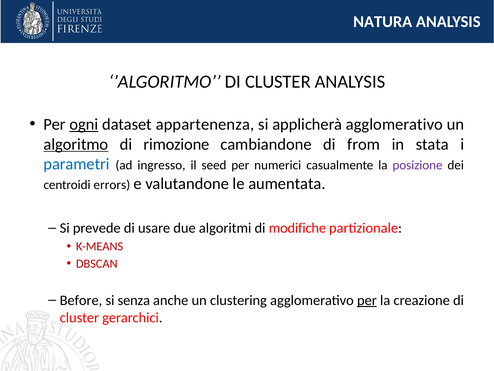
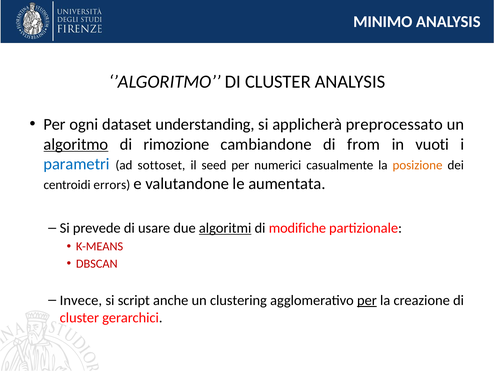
NATURA: NATURA -> MINIMO (383, 22)
ogni underline: present -> none (84, 124)
appartenenza: appartenenza -> understanding (205, 124)
applicherà agglomerativo: agglomerativo -> preprocessato (394, 124)
stata: stata -> vuoti (432, 144)
ingresso: ingresso -> sottoset (161, 165)
posizione colour: purple -> orange (418, 165)
algoritmi underline: none -> present (225, 228)
Before: Before -> Invece (81, 300)
senza: senza -> script (134, 300)
